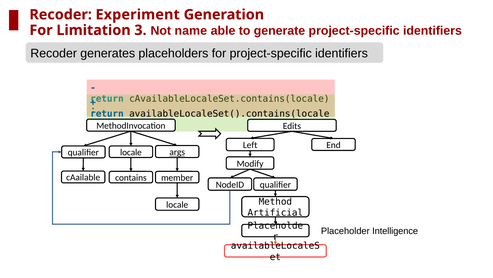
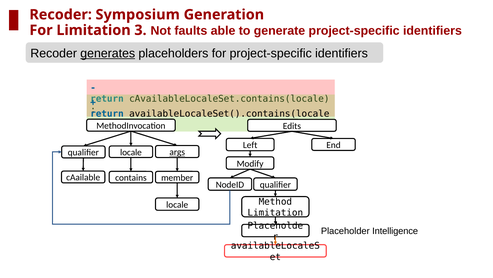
Experiment: Experiment -> Symposium (138, 15)
name: name -> faults (191, 31)
generates underline: none -> present (108, 53)
Artificial: Artificial -> Limitation (275, 212)
